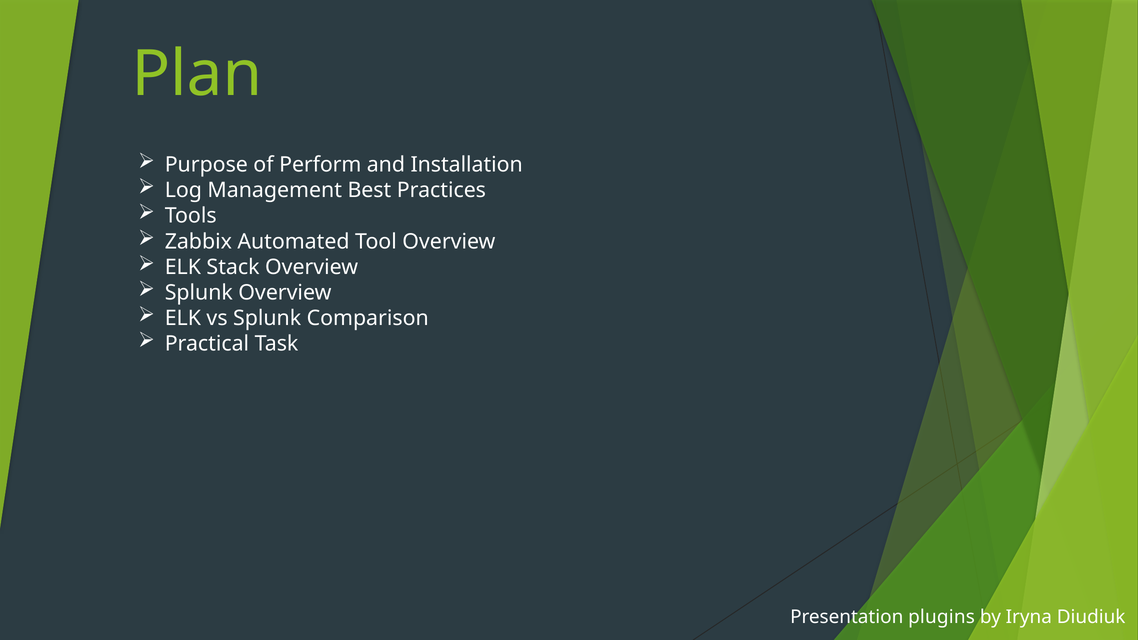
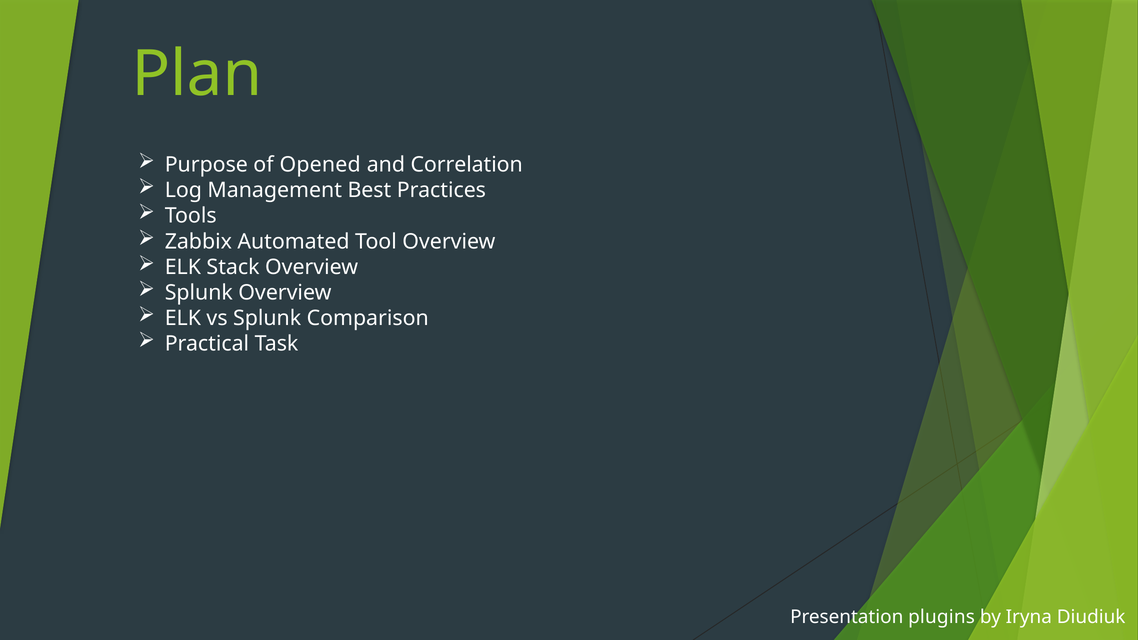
Perform: Perform -> Opened (320, 165)
Installation: Installation -> Correlation (467, 165)
